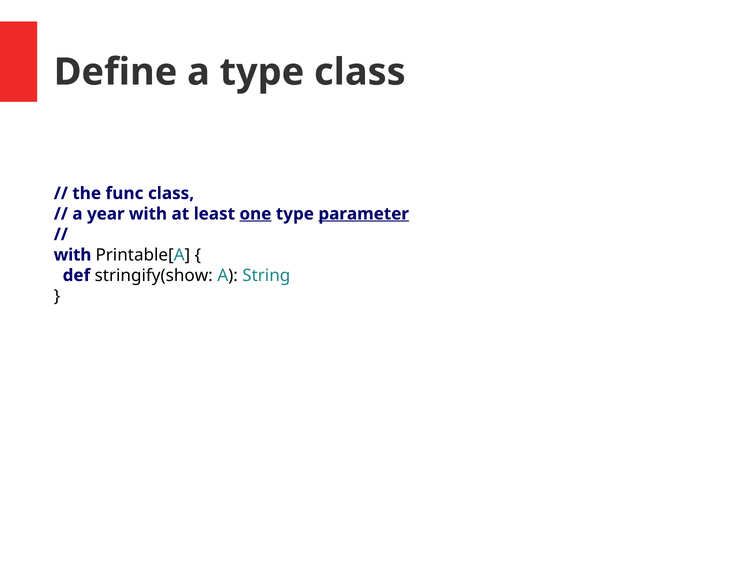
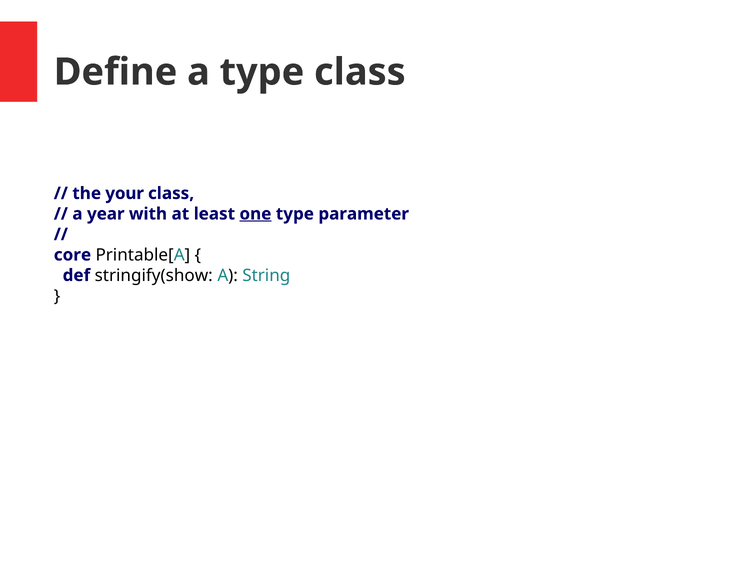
func: func -> your (125, 193)
parameter underline: present -> none (364, 214)
with: with -> core (72, 255)
